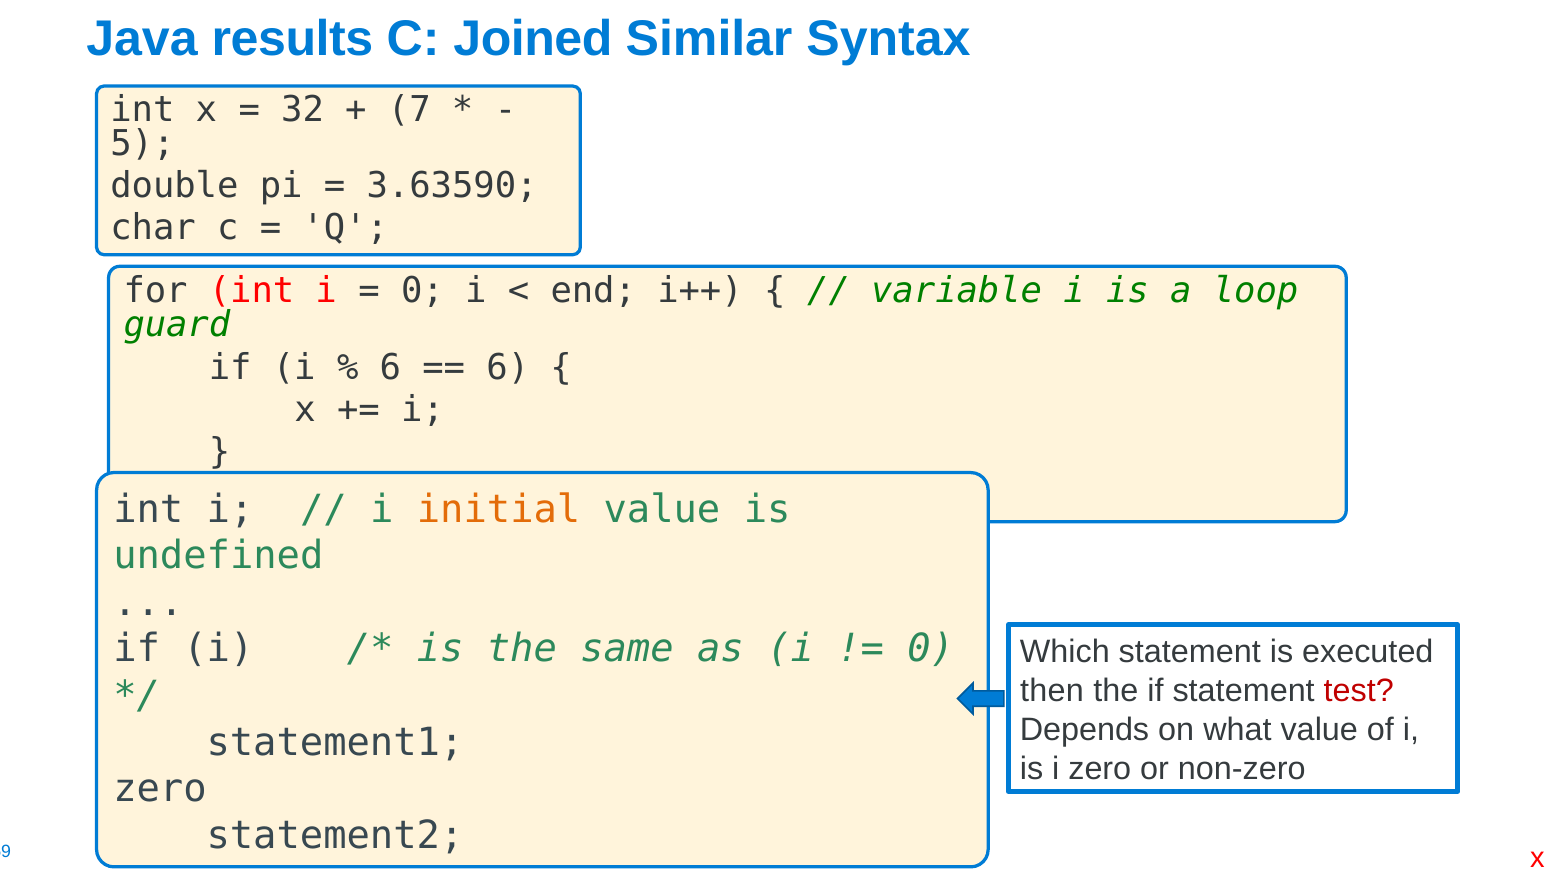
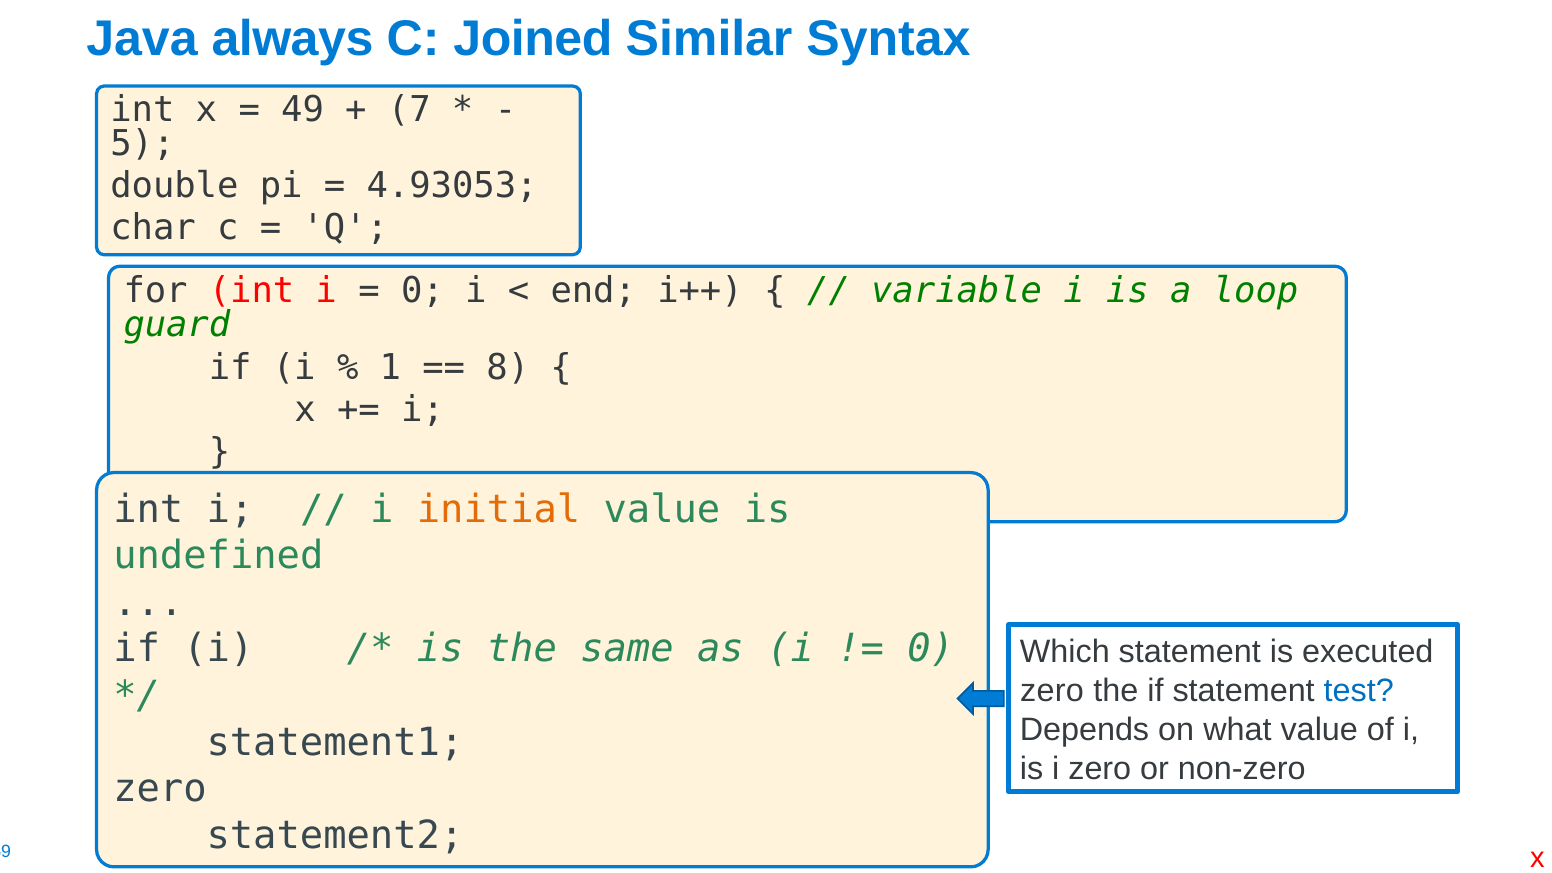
results: results -> always (292, 39)
32: 32 -> 49 (303, 110)
3.63590: 3.63590 -> 4.93053 (452, 186)
6: 6 -> 1 (390, 367)
6: 6 -> 8 (508, 367)
then: then -> zero (1052, 691)
test colour: red -> blue (1359, 691)
